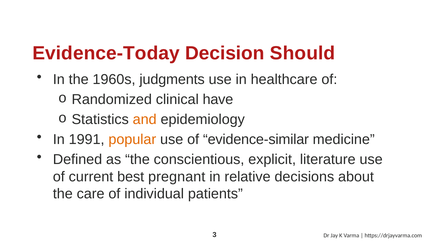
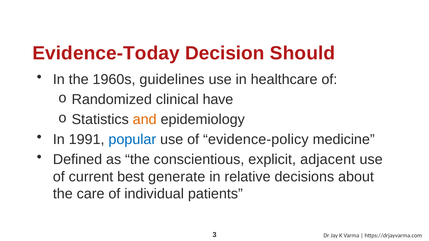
judgments: judgments -> guidelines (172, 80)
popular colour: orange -> blue (132, 140)
evidence-similar: evidence-similar -> evidence-policy (256, 140)
literature: literature -> adjacent (328, 160)
pregnant: pregnant -> generate (177, 177)
